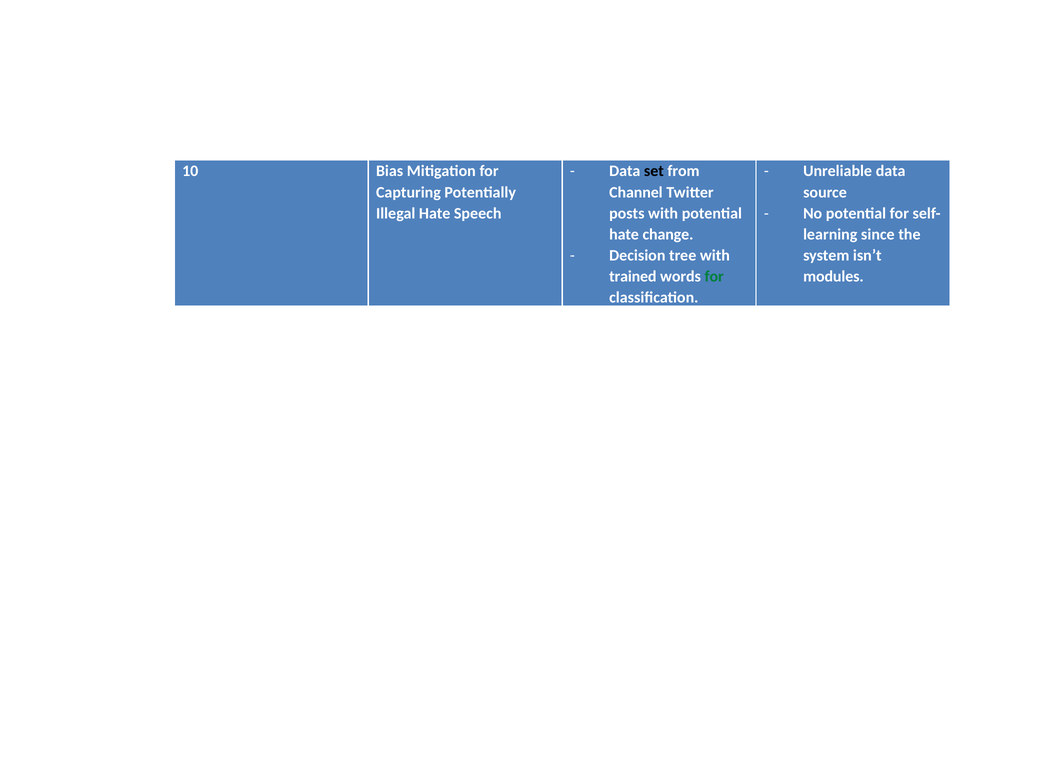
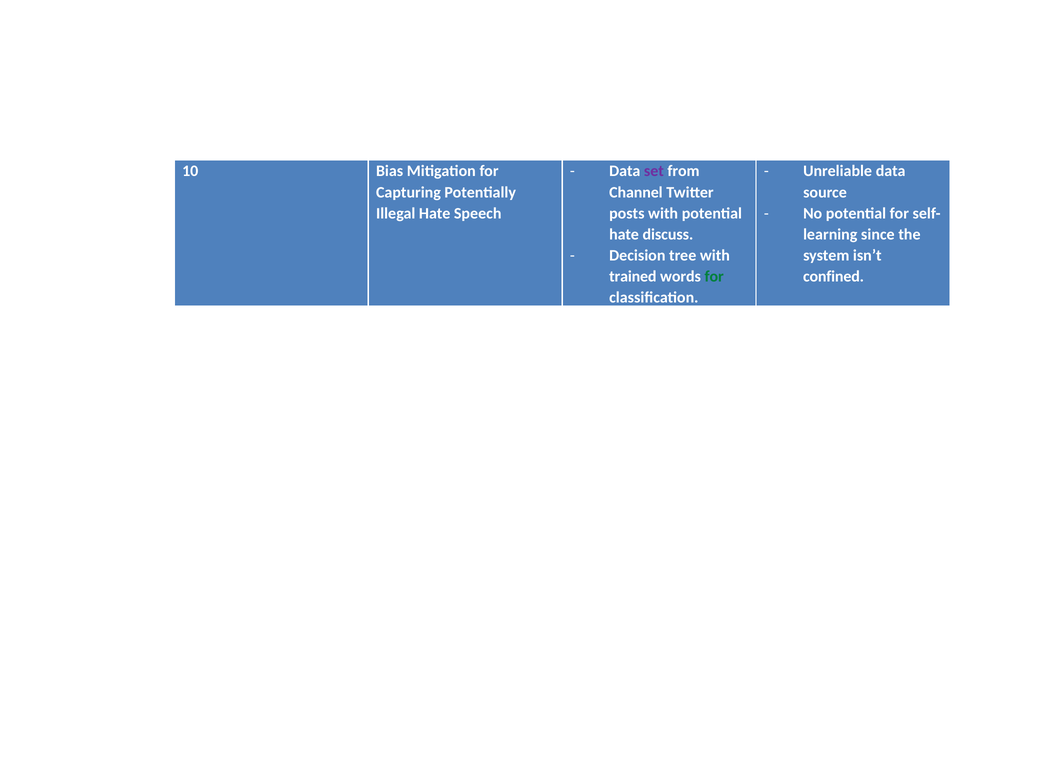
set colour: black -> purple (654, 171)
change: change -> discuss (668, 235)
modules: modules -> confined (833, 277)
